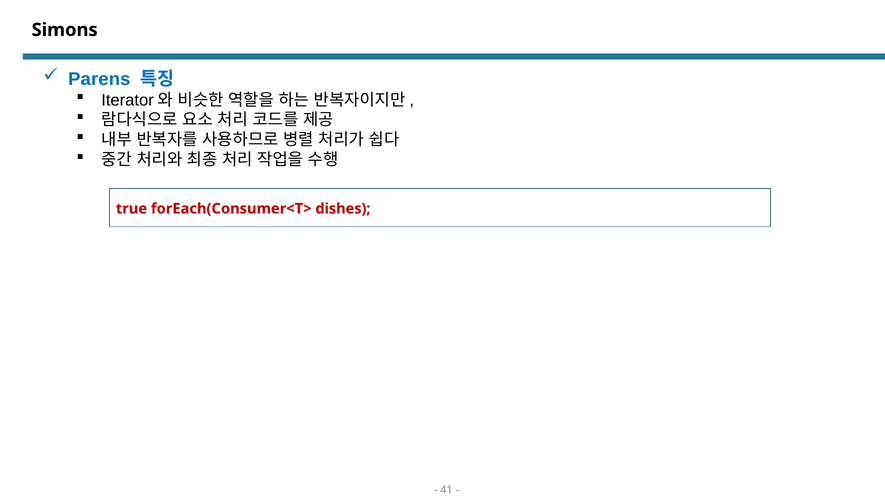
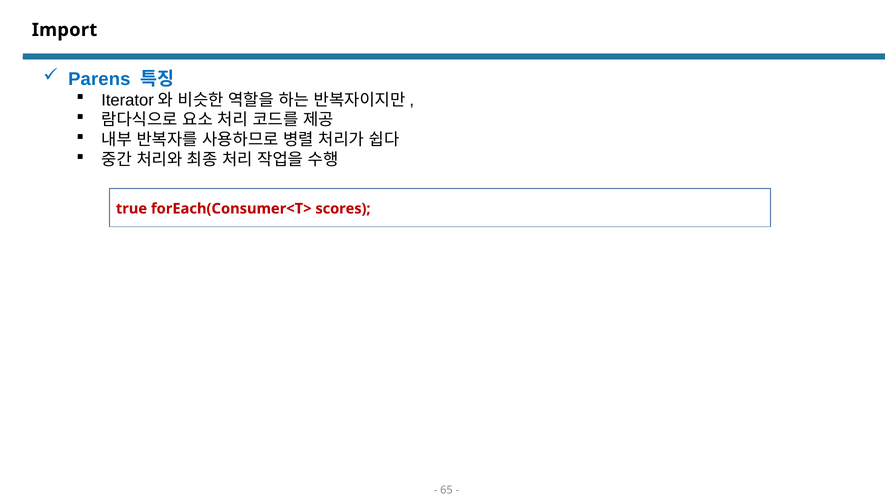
Simons: Simons -> Import (65, 30)
dishes: dishes -> scores (343, 209)
41: 41 -> 65 (447, 490)
